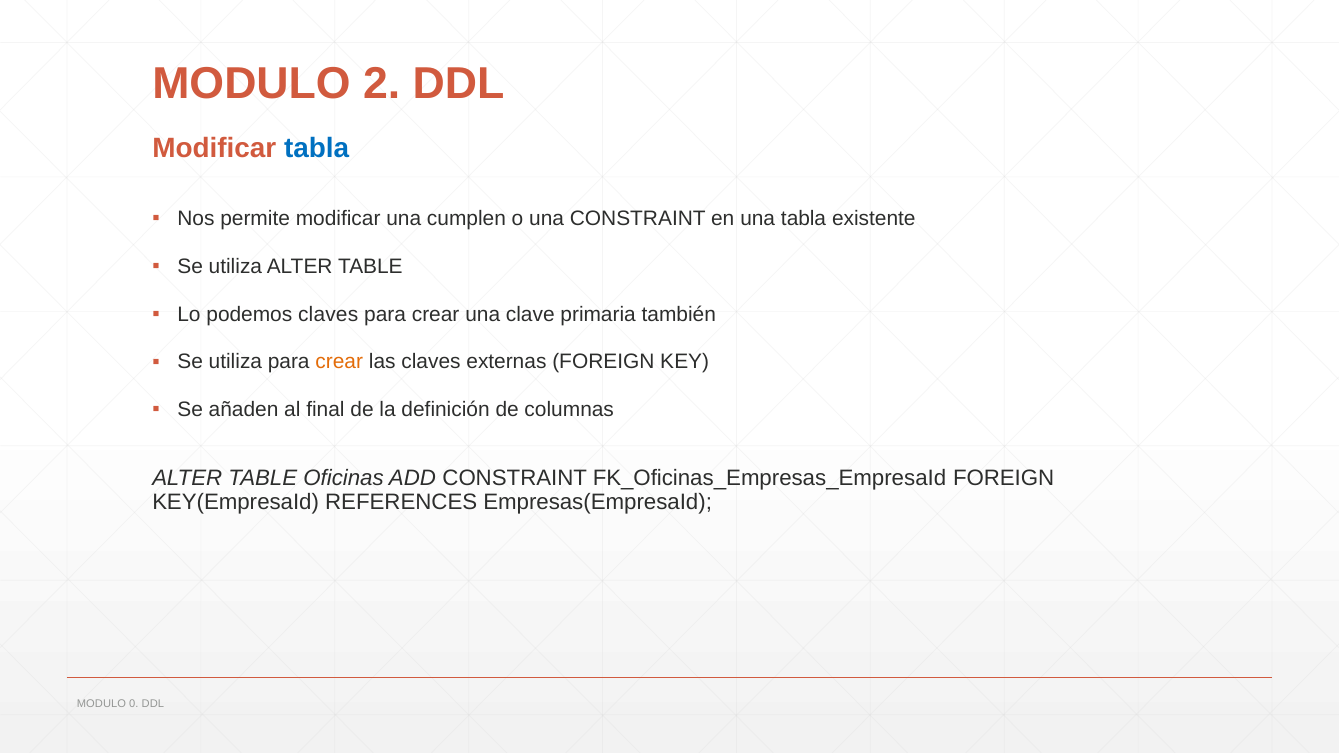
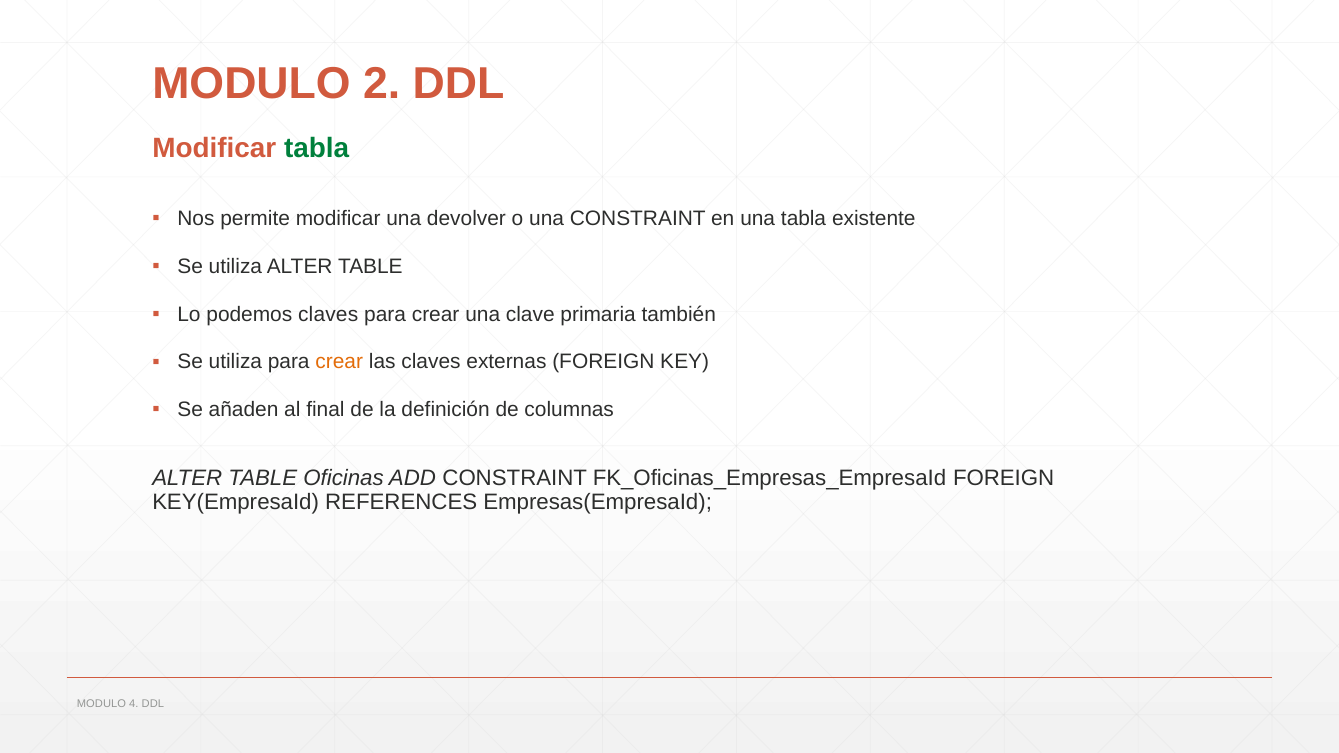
tabla colour: blue -> green (317, 148)
cumplen: cumplen -> devolver (466, 219)
0: 0 -> 4 (134, 704)
